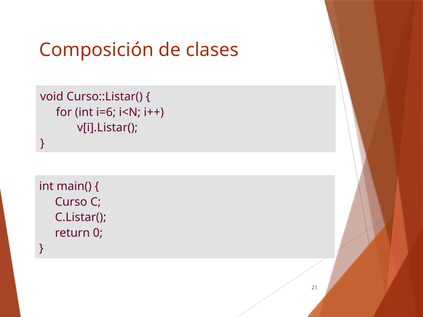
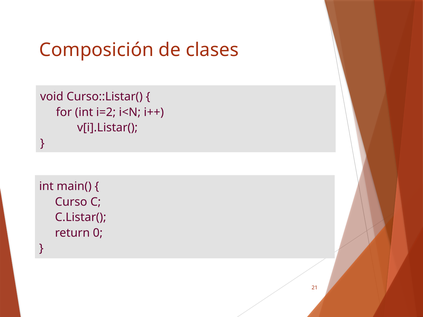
i=6: i=6 -> i=2 (106, 112)
